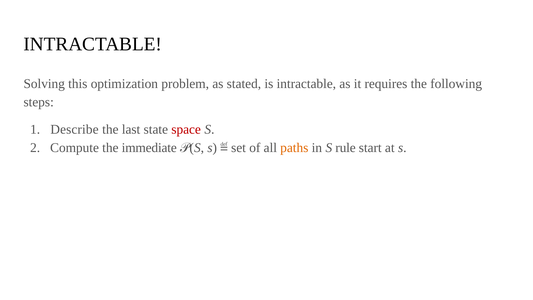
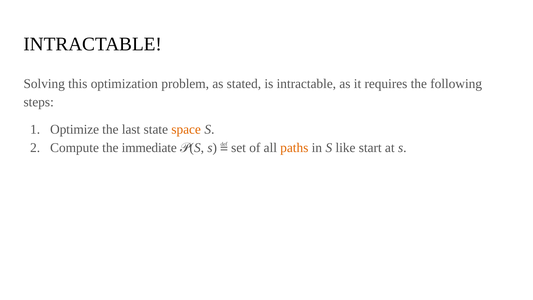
Describe: Describe -> Optimize (75, 129)
space colour: red -> orange (186, 129)
rule: rule -> like (345, 148)
